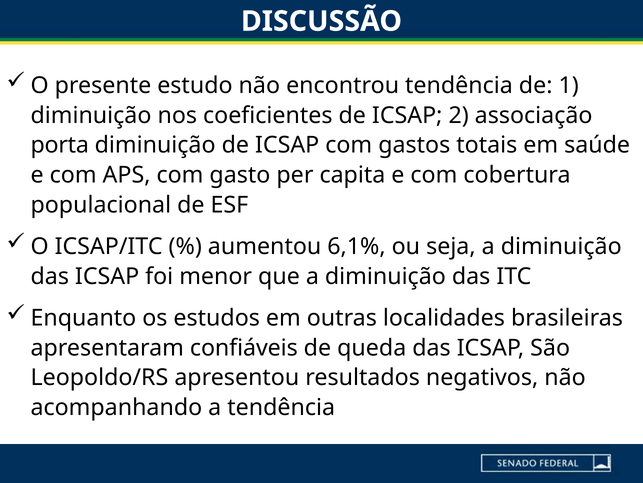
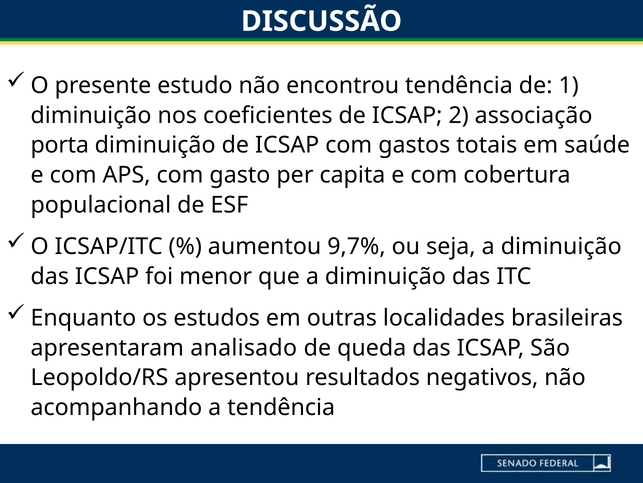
6,1%: 6,1% -> 9,7% (356, 246)
confiáveis: confiáveis -> analisado (244, 347)
